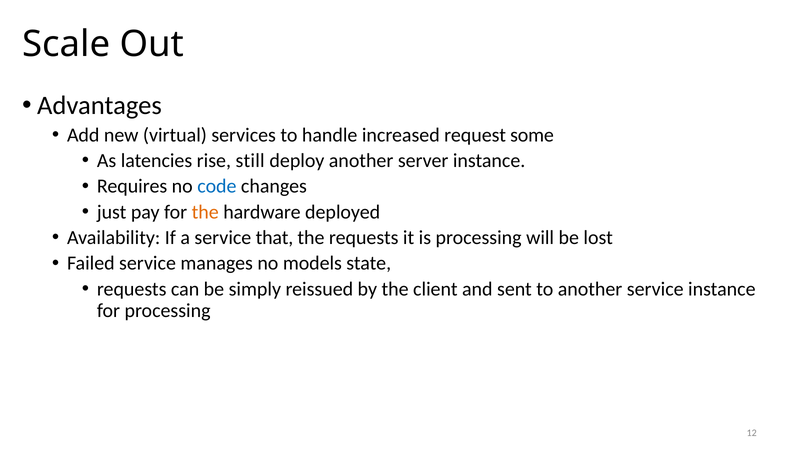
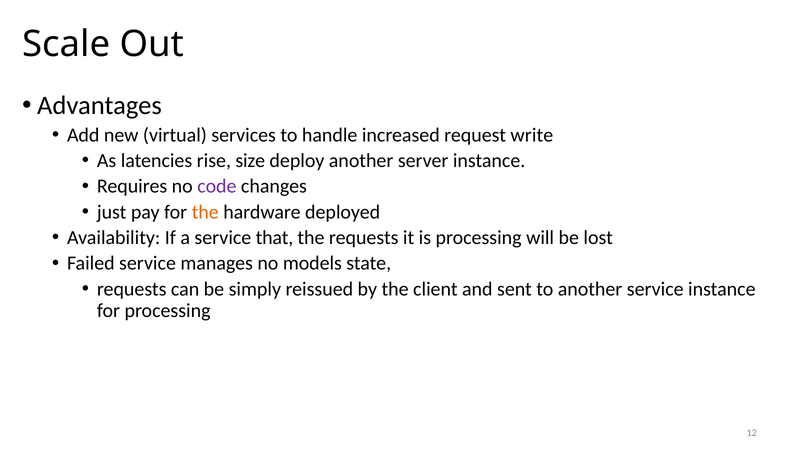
some: some -> write (532, 135)
still: still -> size (250, 161)
code colour: blue -> purple (217, 186)
